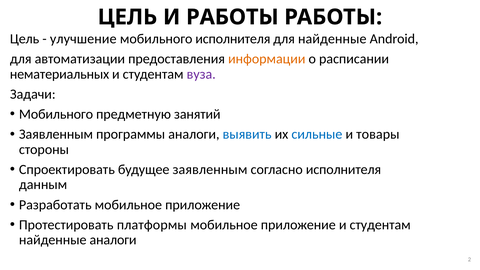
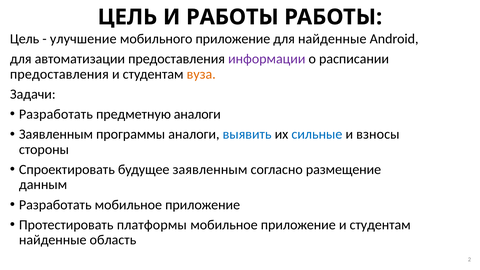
мобильного исполнителя: исполнителя -> приложение (233, 39)
информации colour: orange -> purple (267, 59)
нематериальных: нематериальных -> предоставления (59, 74)
вуза colour: purple -> orange (201, 74)
Мобильного: Мобильного -> Разработать (56, 114)
предметную занятий: занятий -> аналоги (197, 114)
товары: товары -> взносы (378, 134)
согласно исполнителя: исполнителя -> размещение (343, 170)
найденные аналоги: аналоги -> область (113, 240)
